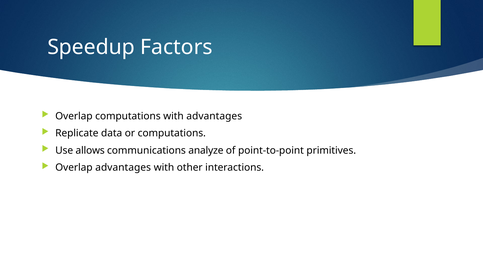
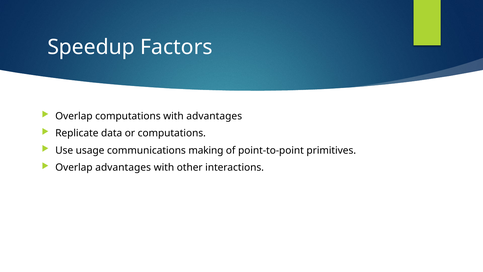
allows: allows -> usage (90, 150)
analyze: analyze -> making (206, 150)
